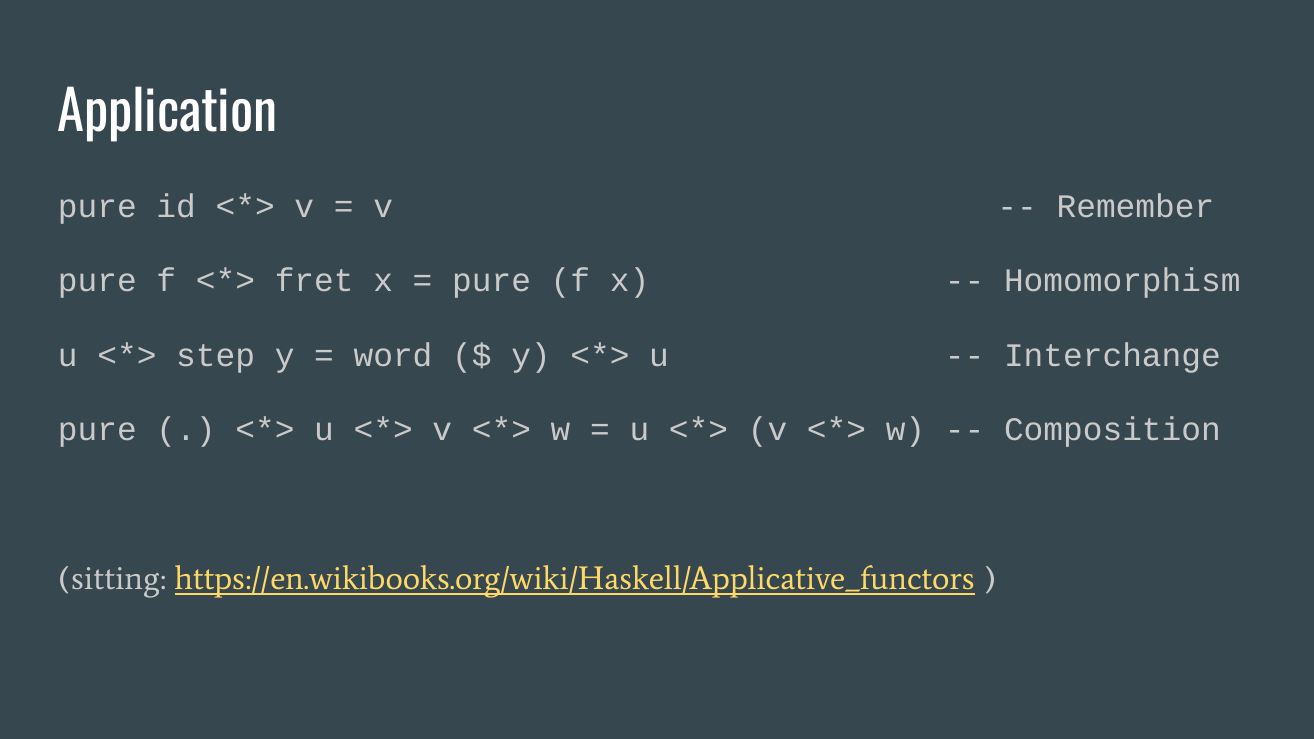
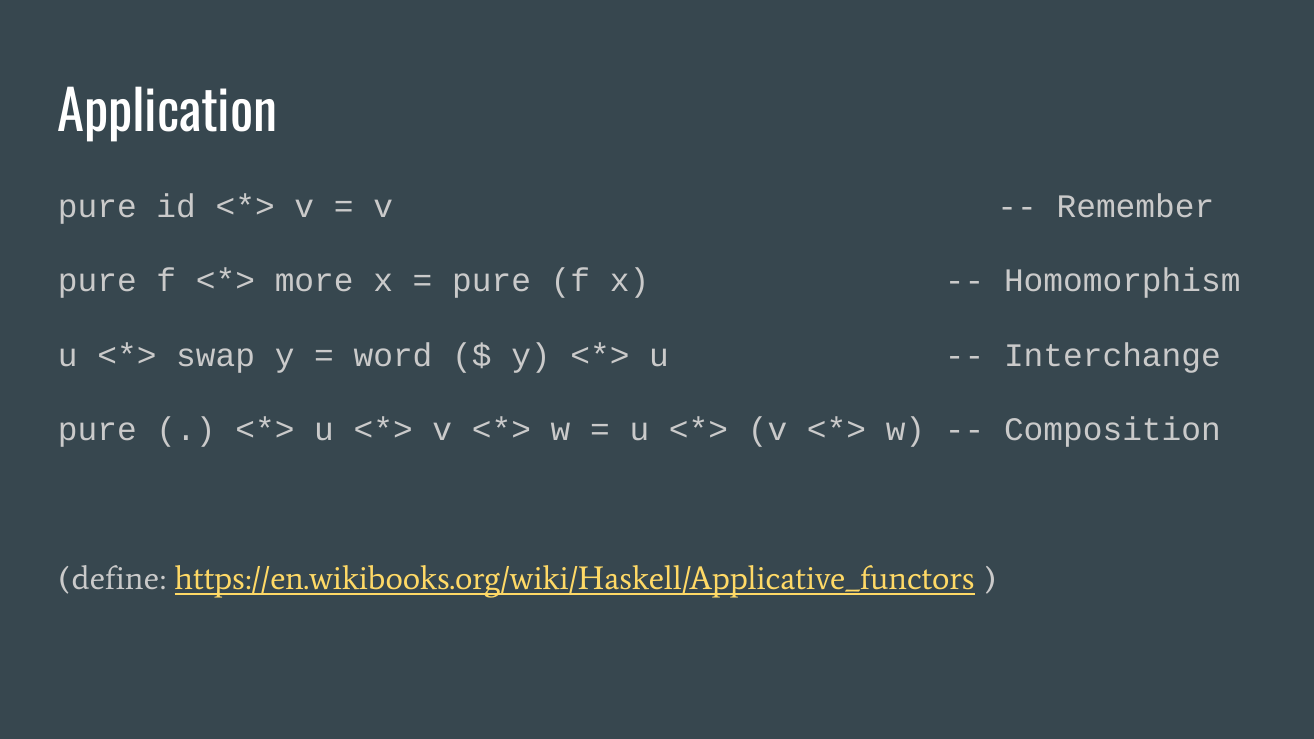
fret: fret -> more (314, 281)
step: step -> swap (216, 356)
sitting: sitting -> define (112, 579)
